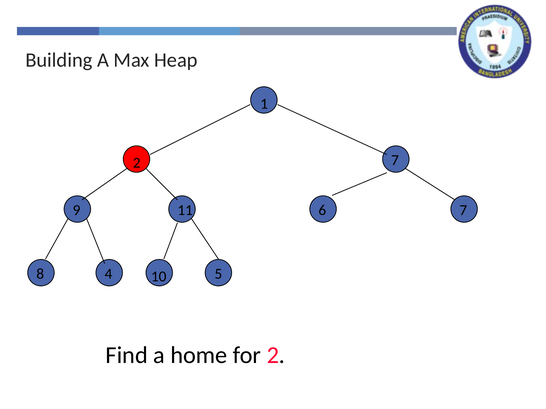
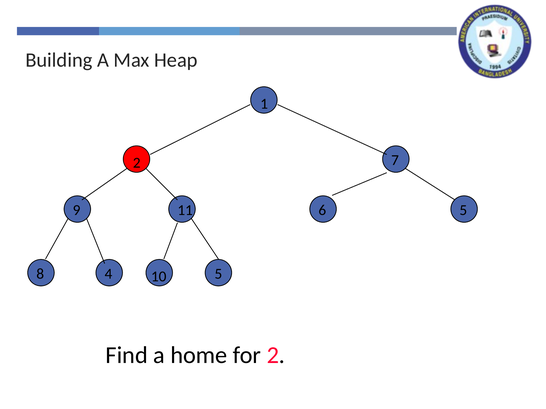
6 7: 7 -> 5 (463, 210)
